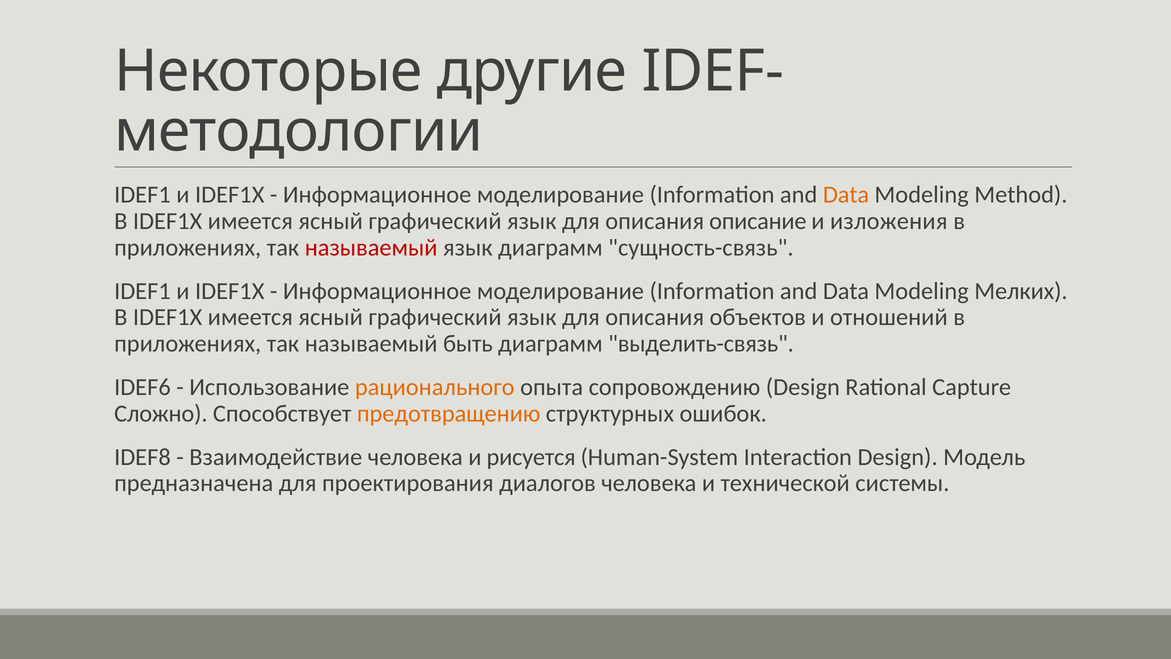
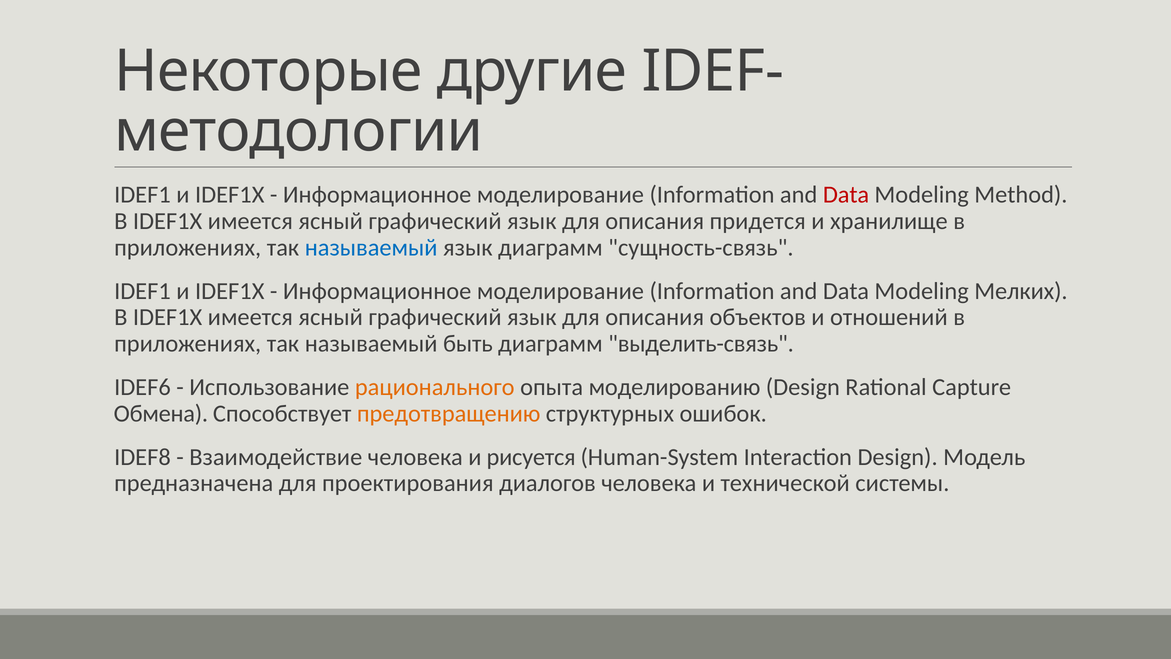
Data colour: orange -> red (846, 195)
описание: описание -> придется (758, 221)
изложения: изложения -> хранилище (889, 221)
называемый colour: red -> blue (371, 247)
сопровождению: сопровождению -> моделированию (675, 387)
Сложно: Сложно -> Обмена (161, 413)
